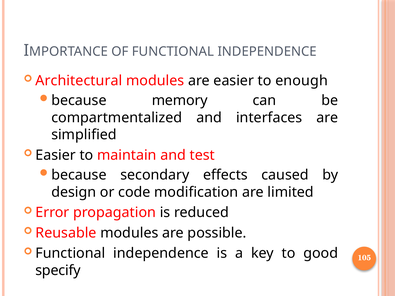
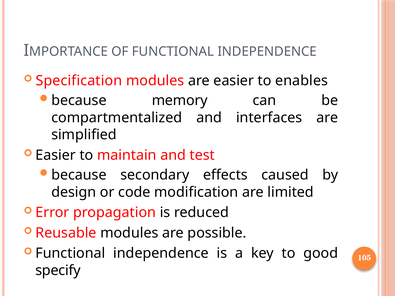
Architectural: Architectural -> Specification (79, 81)
enough: enough -> enables (302, 81)
